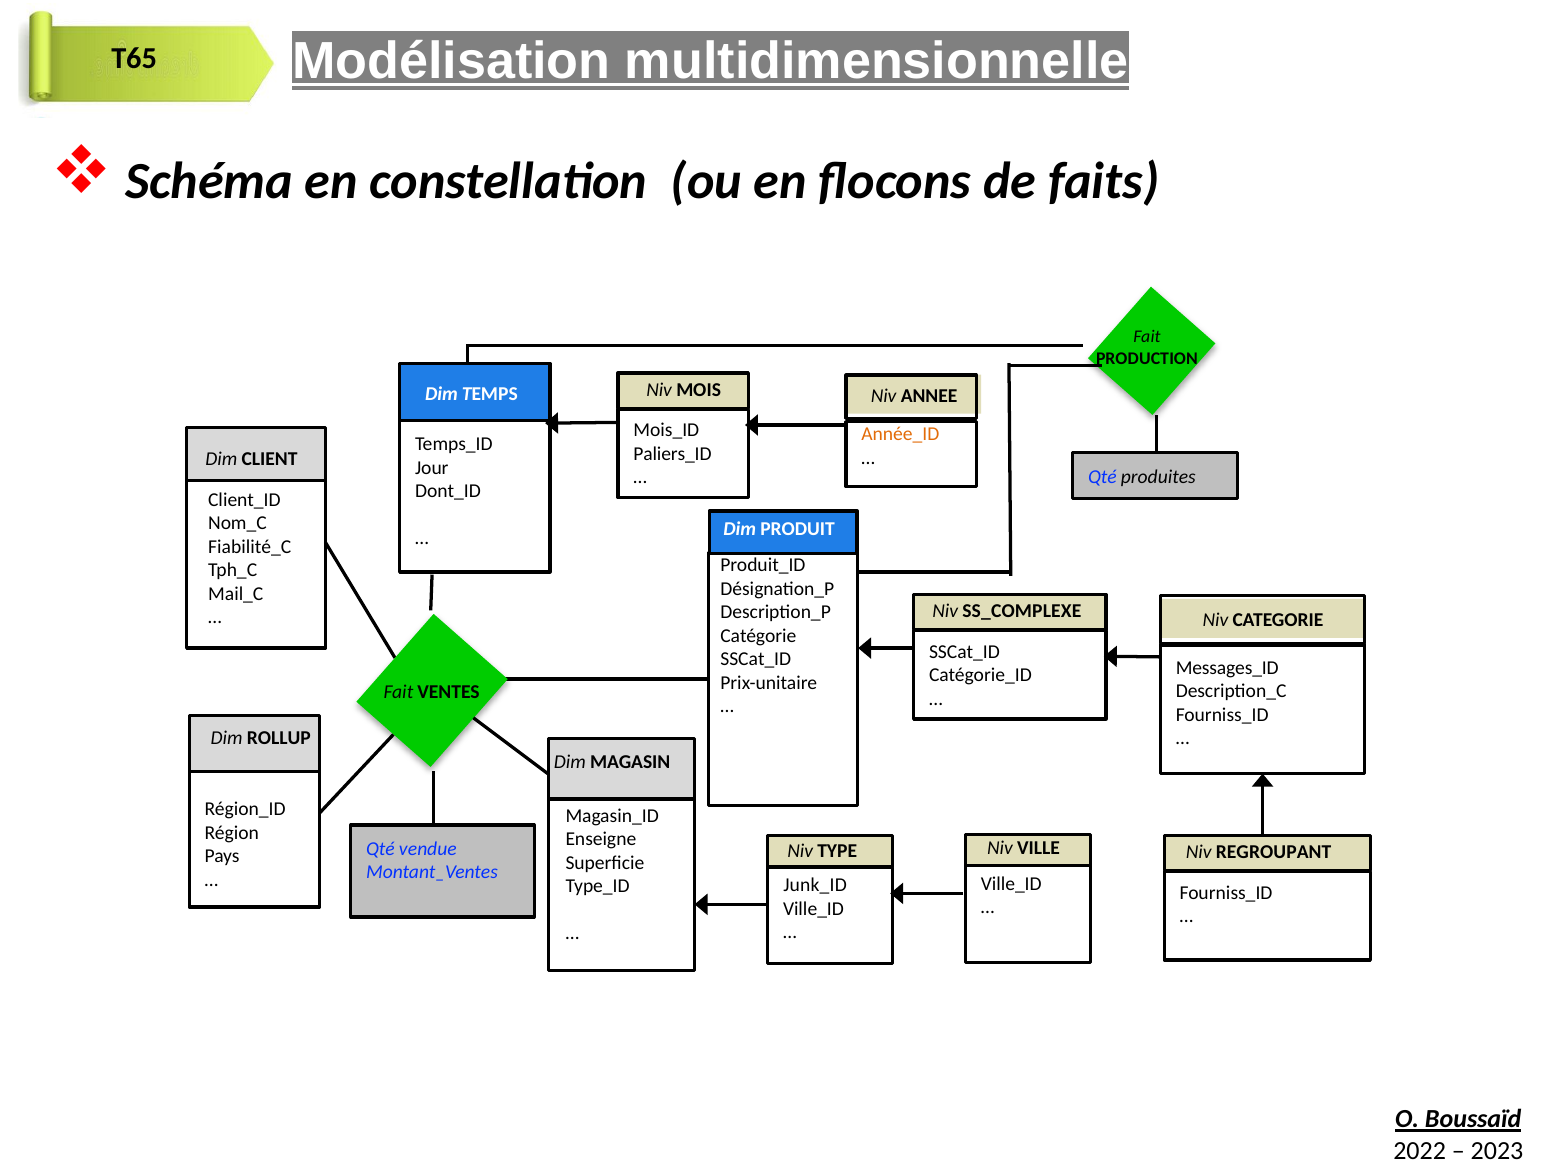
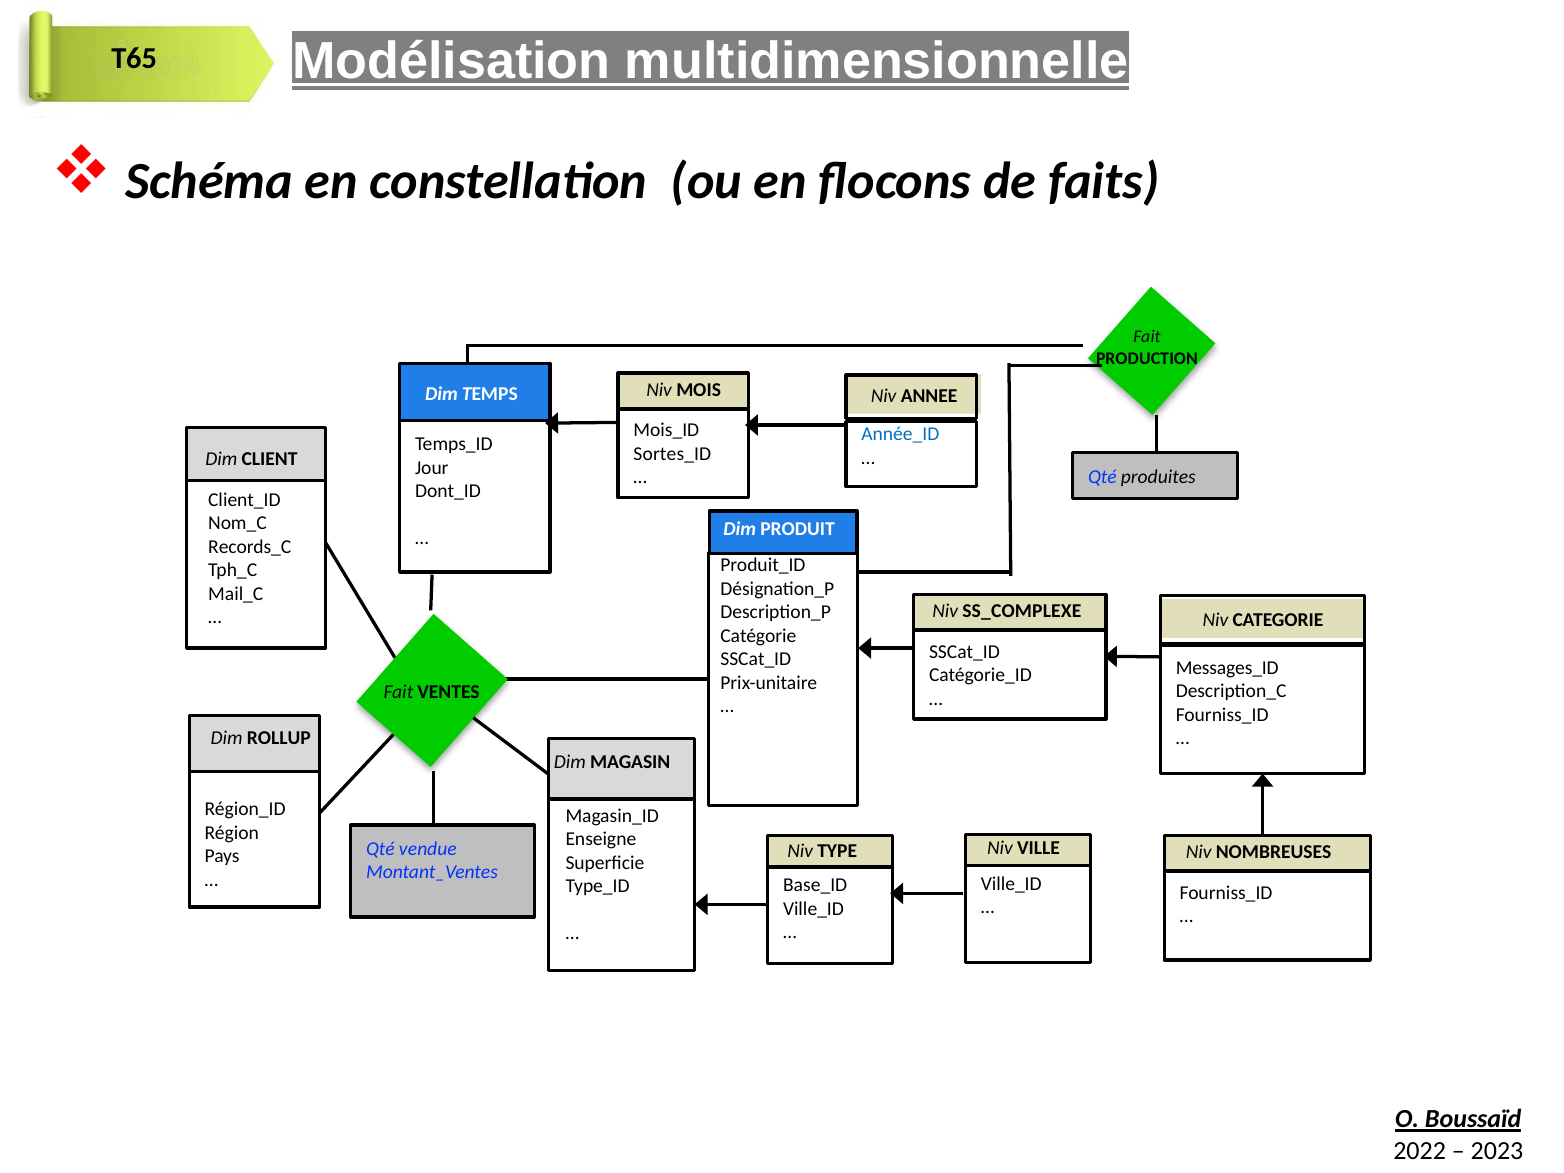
Année_ID colour: orange -> blue (900, 434)
Paliers_ID: Paliers_ID -> Sortes_ID (672, 454)
Fiabilité_C: Fiabilité_C -> Records_C (250, 547)
REGROUPANT: REGROUPANT -> NOMBREUSES (1274, 852)
Junk_ID: Junk_ID -> Base_ID (815, 885)
